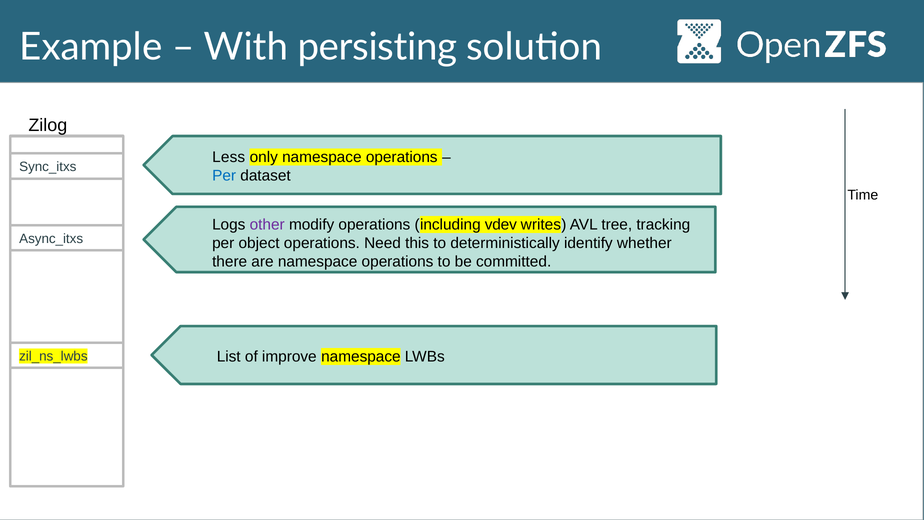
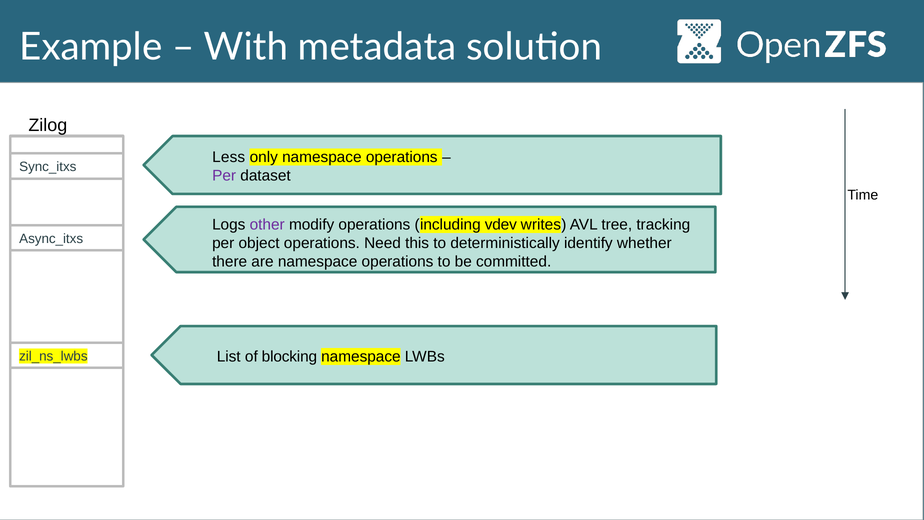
persisting: persisting -> metadata (377, 47)
Per colour: blue -> purple (224, 176)
improve: improve -> blocking (289, 357)
